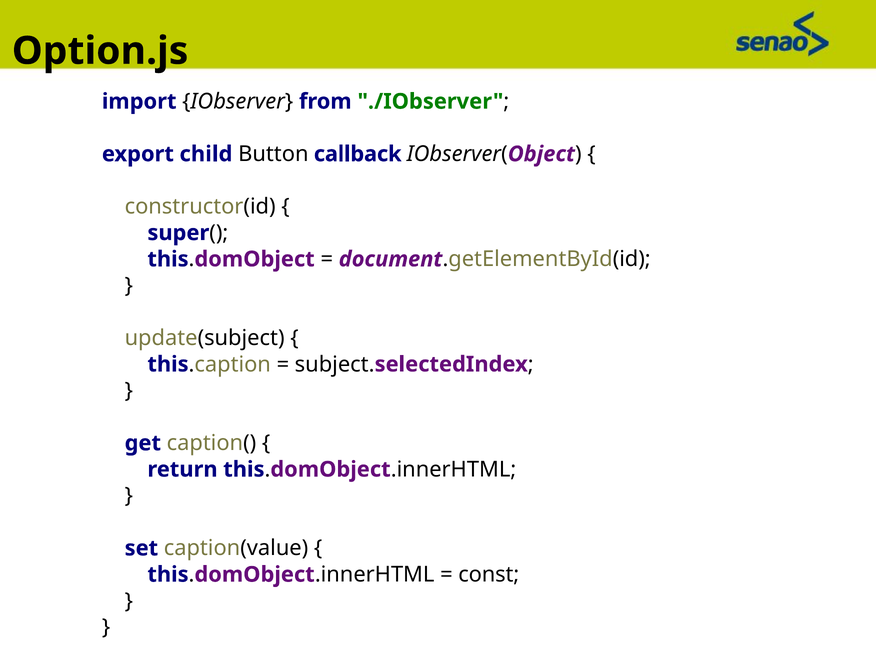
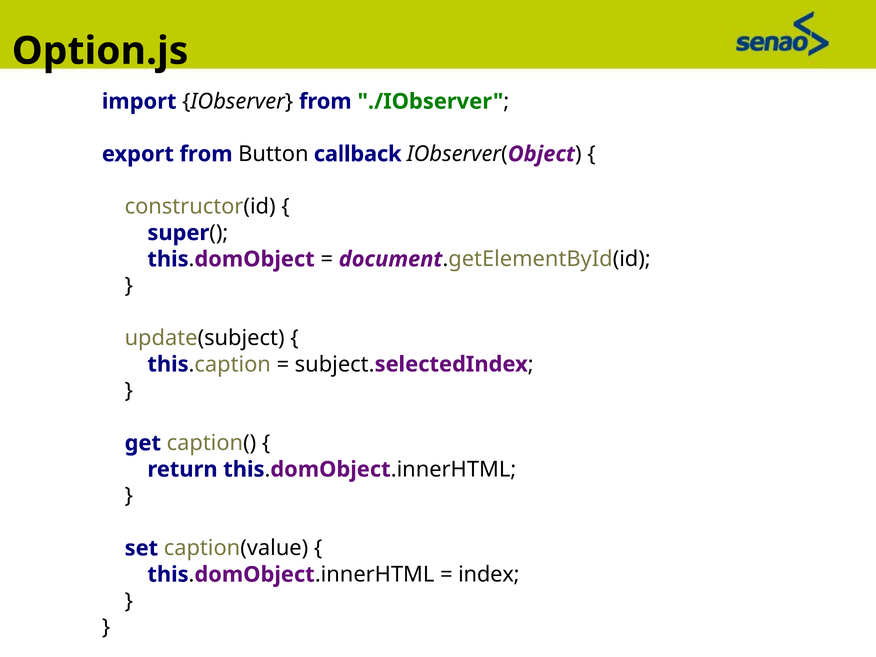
export child: child -> from (206, 154)
const: const -> index (489, 575)
